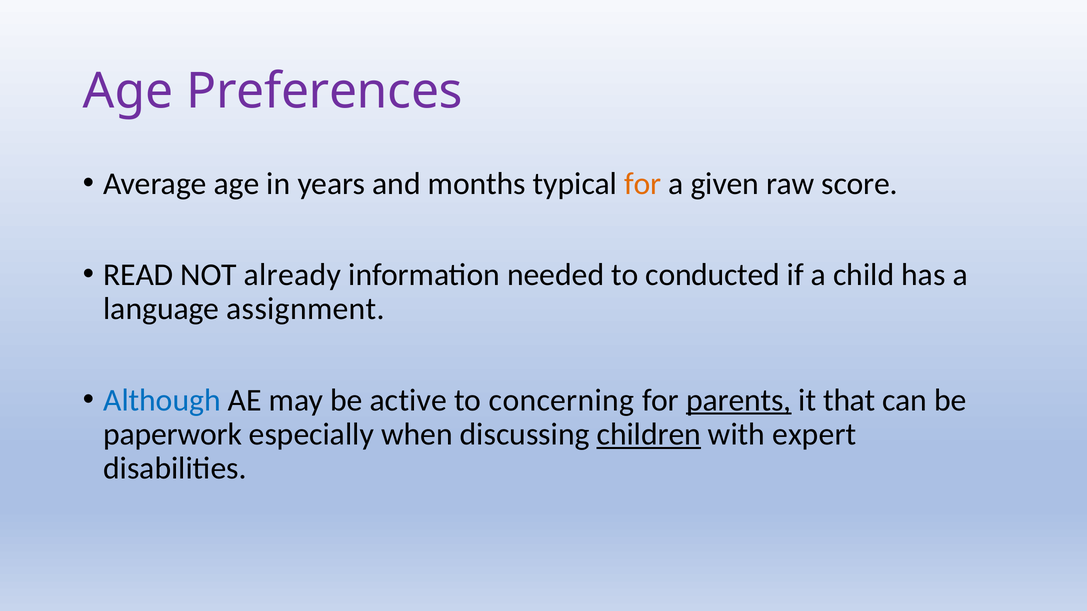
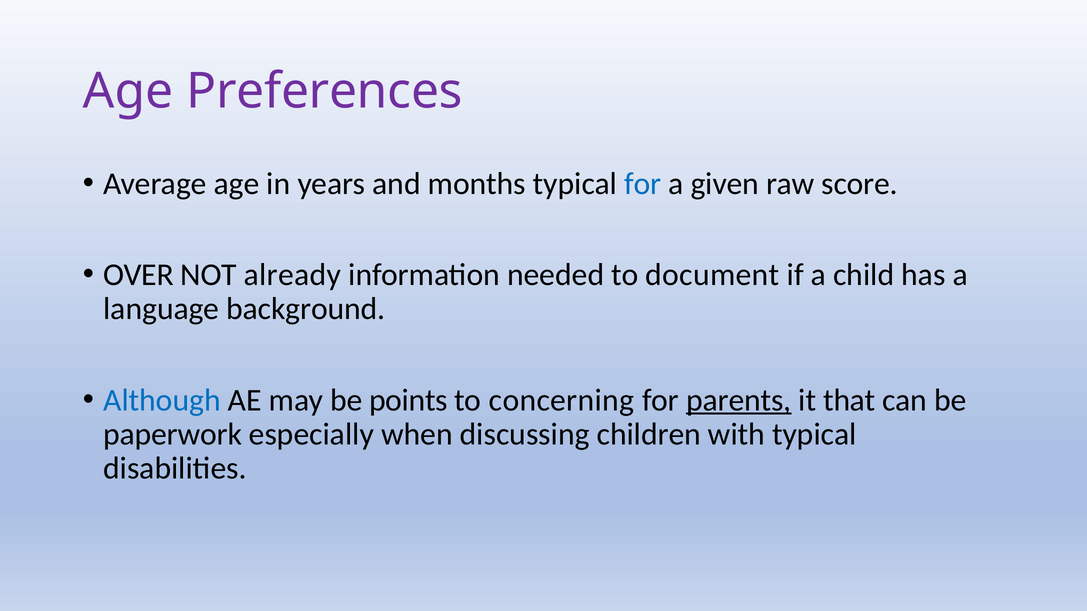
for colour: orange -> blue (643, 184)
READ: READ -> OVER (138, 275)
conducted: conducted -> document (712, 275)
assignment: assignment -> background (306, 309)
active: active -> points (408, 400)
children underline: present -> none (649, 435)
with expert: expert -> typical (814, 435)
